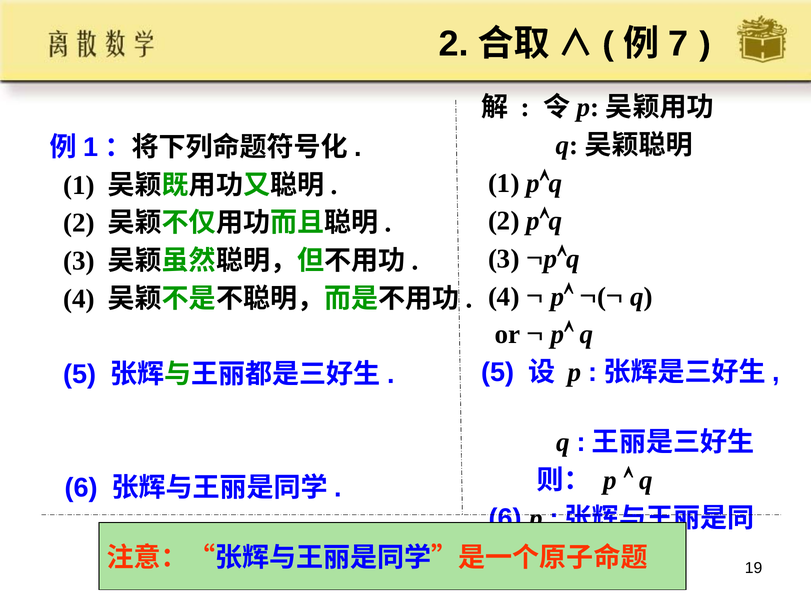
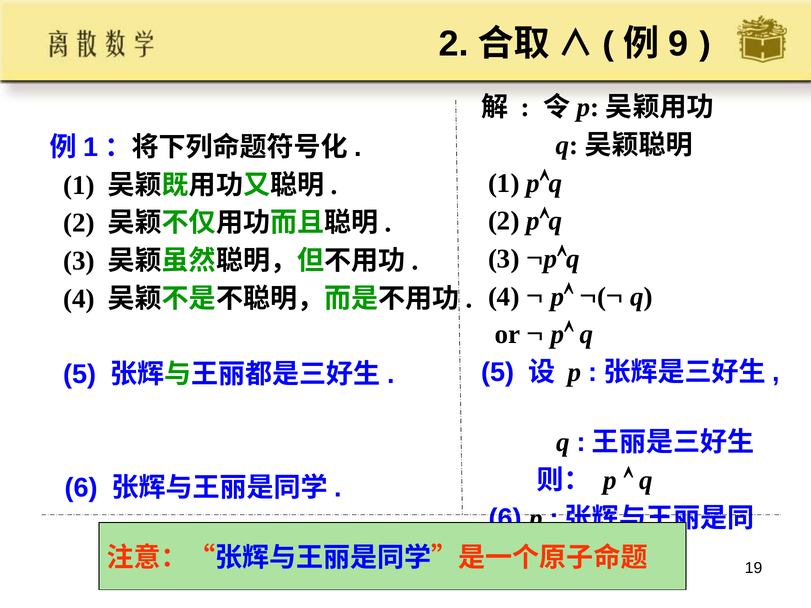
7: 7 -> 9 (678, 44)
